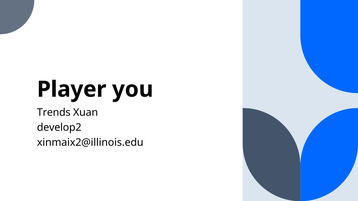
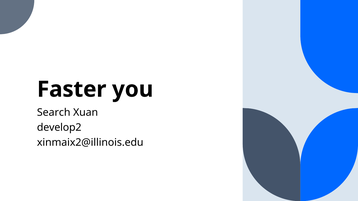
Player: Player -> Faster (72, 89)
Trends: Trends -> Search (54, 113)
